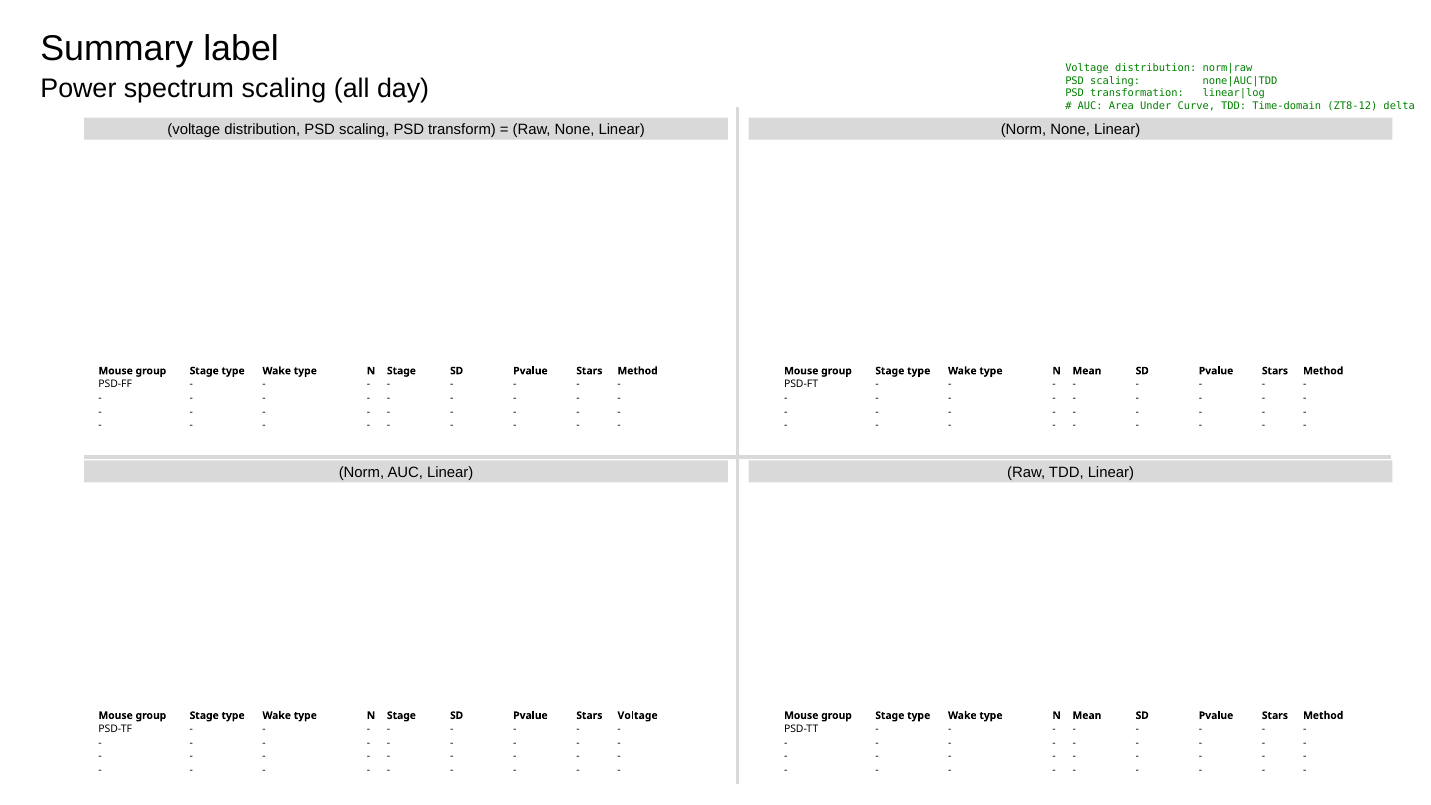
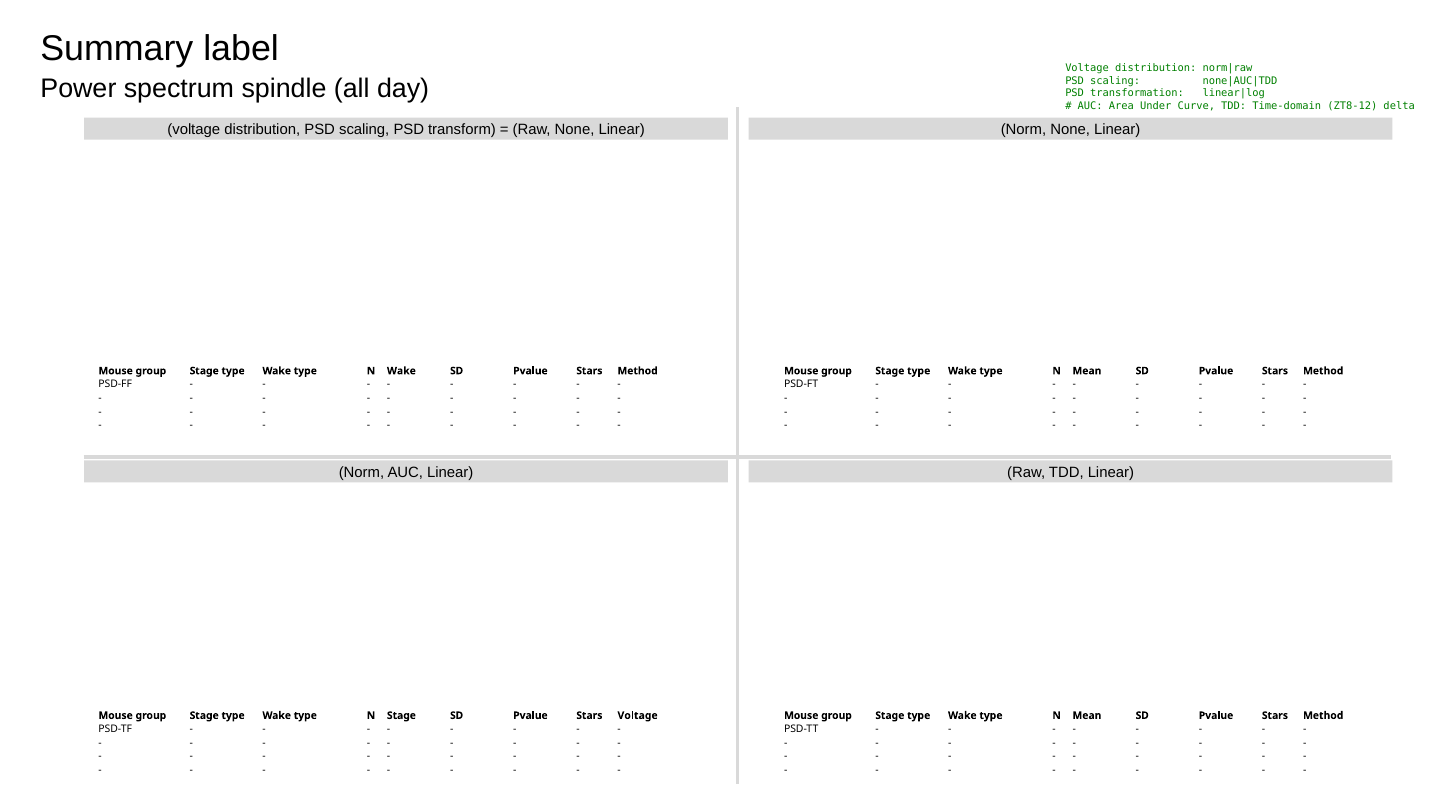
spectrum scaling: scaling -> spindle (284, 89)
Stage: Stage -> Wake (401, 371)
